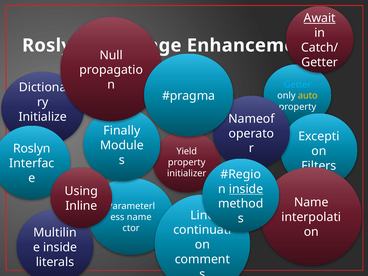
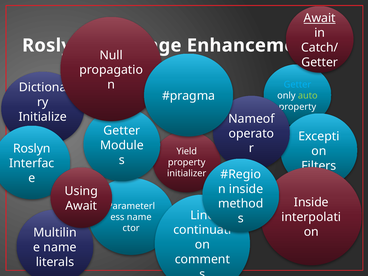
auto colour: yellow -> light green (308, 96)
Finally: Finally -> Getter (122, 131)
inside underline: present -> none (246, 189)
Name: Name -> Inside (311, 202)
Inline: Inline -> Await (81, 206)
inside: inside -> name (60, 247)
